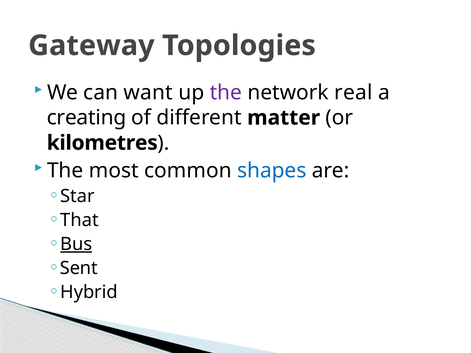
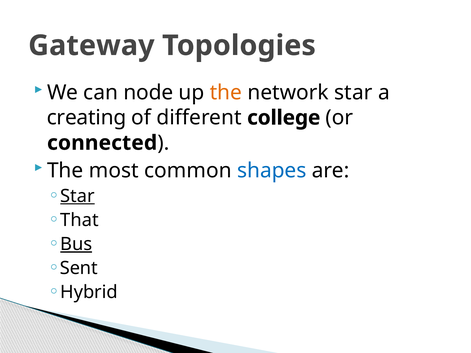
want: want -> node (148, 93)
the colour: purple -> orange (226, 93)
network real: real -> star (353, 93)
matter: matter -> college (284, 118)
kilometres: kilometres -> connected (102, 143)
Star underline: none -> present (77, 196)
